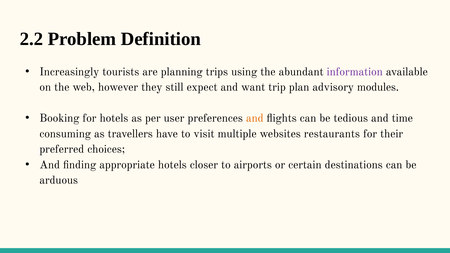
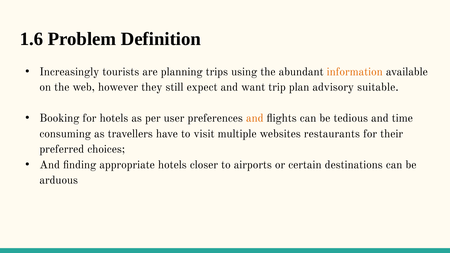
2.2: 2.2 -> 1.6 (31, 39)
information colour: purple -> orange (355, 72)
modules: modules -> suitable (378, 87)
